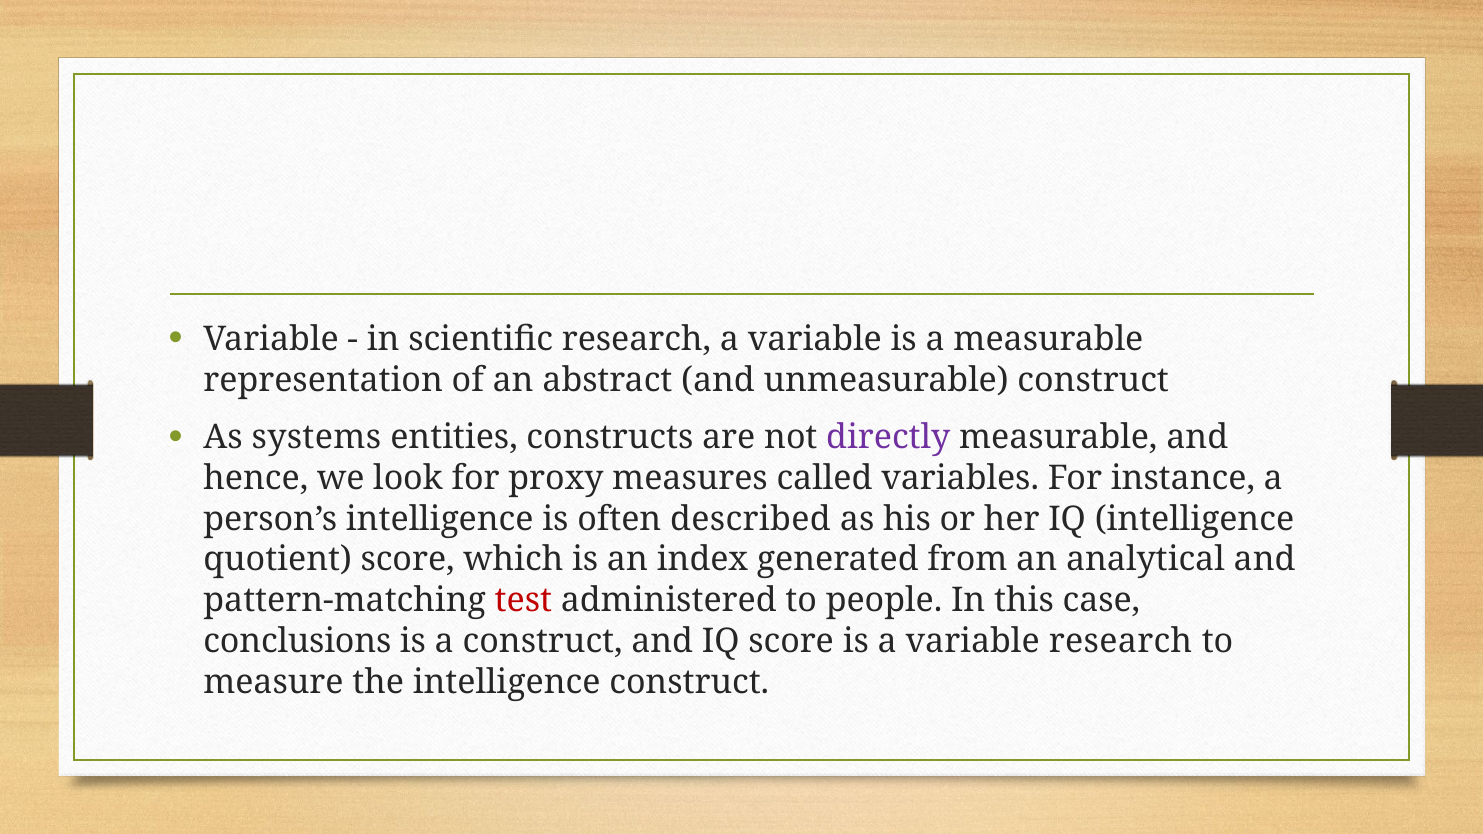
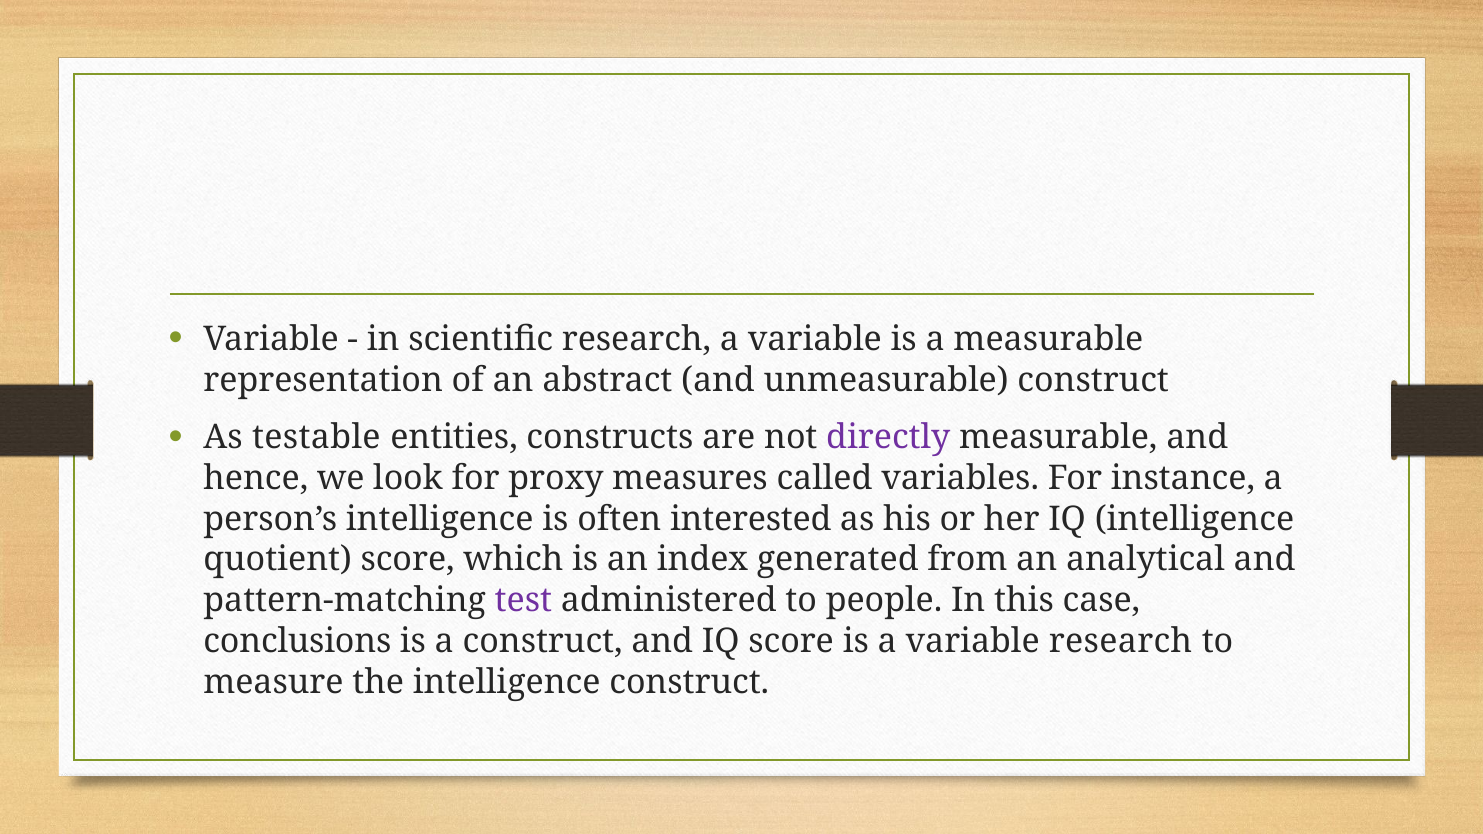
systems: systems -> testable (316, 438)
described: described -> interested (751, 519)
test colour: red -> purple (523, 601)
